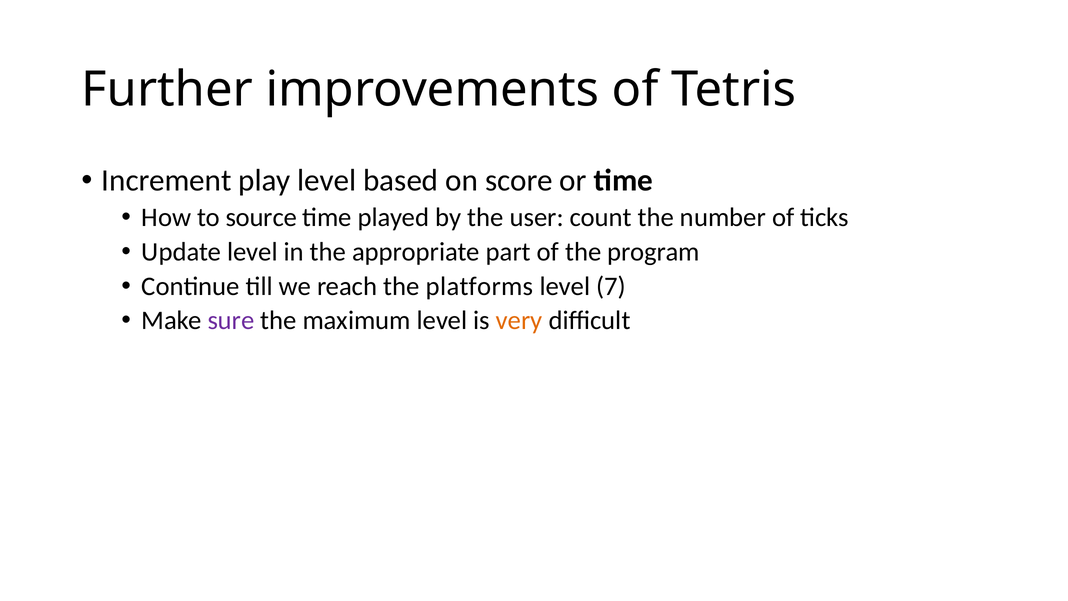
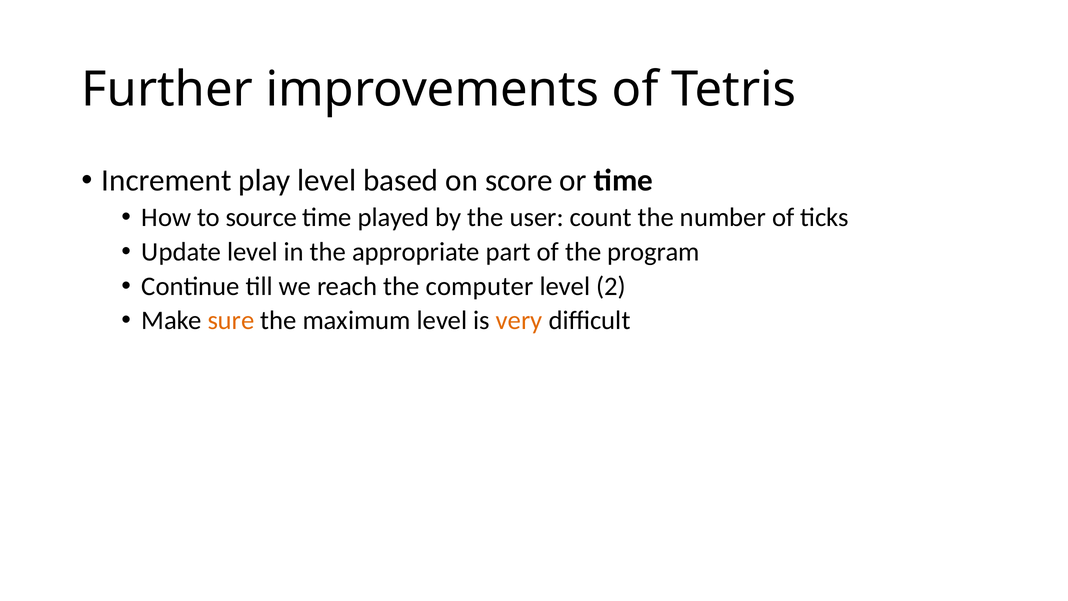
platforms: platforms -> computer (480, 286)
7: 7 -> 2 (611, 286)
sure colour: purple -> orange (231, 321)
